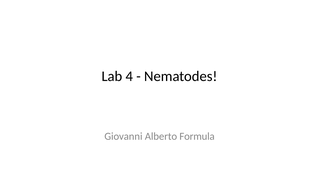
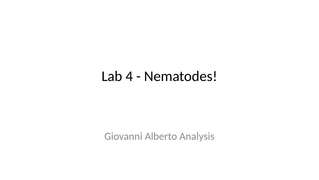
Formula: Formula -> Analysis (197, 136)
